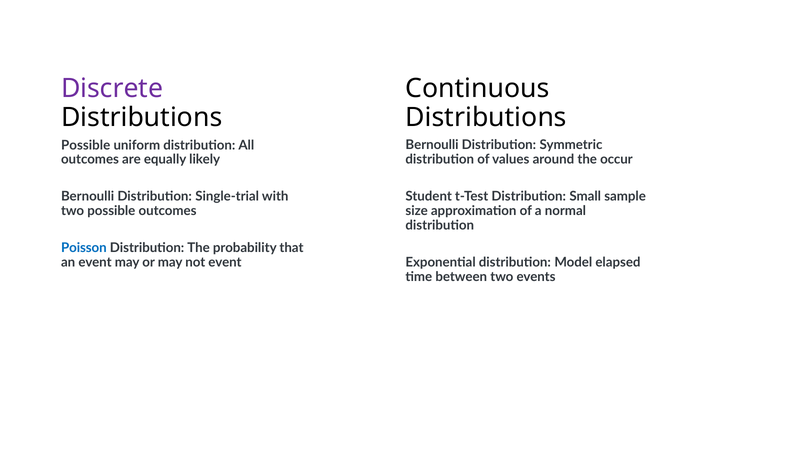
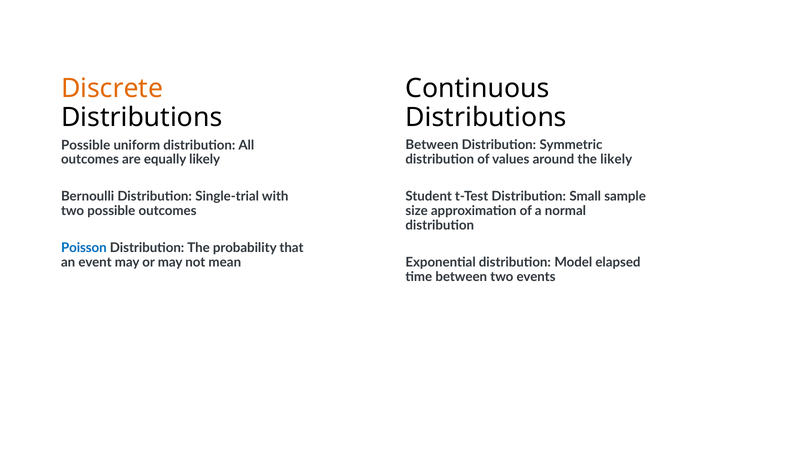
Discrete colour: purple -> orange (112, 88)
Bernoulli: Bernoulli -> Between (432, 145)
the occur: occur -> likely (616, 159)
not event: event -> mean (225, 262)
